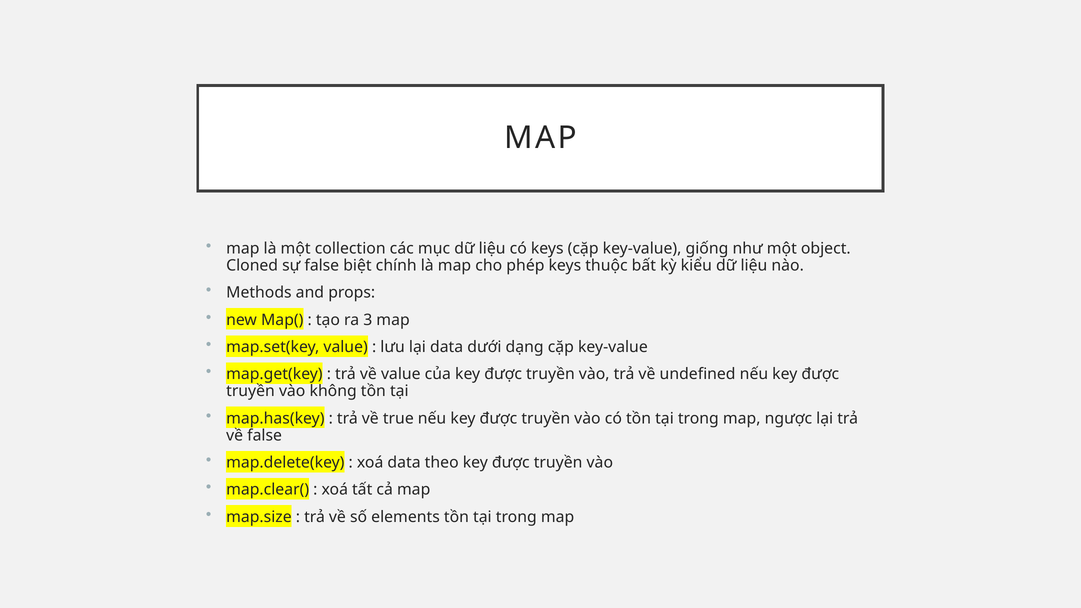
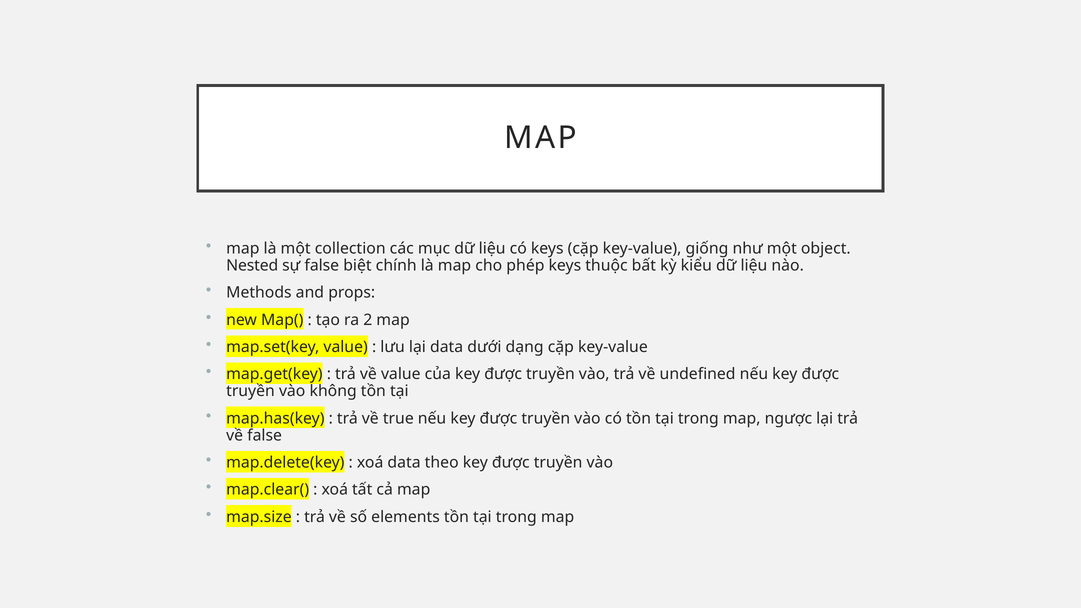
Cloned: Cloned -> Nested (252, 266)
3: 3 -> 2 (368, 320)
